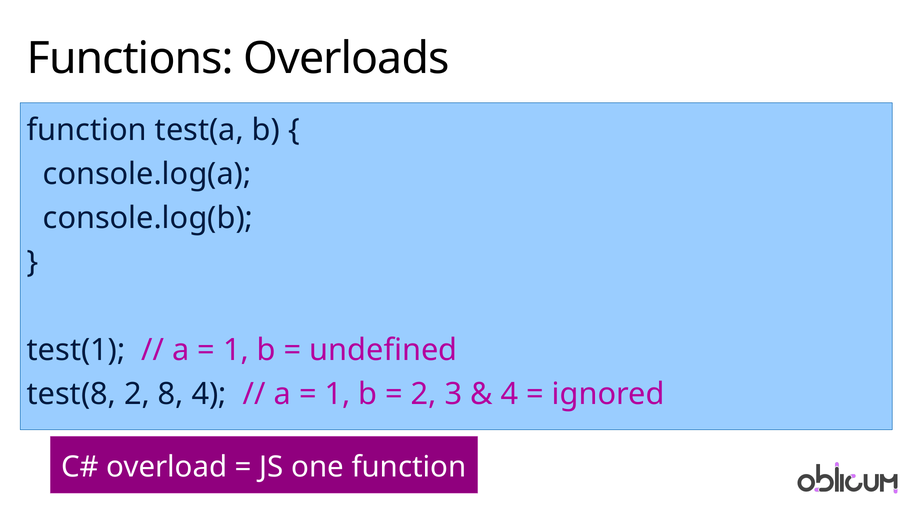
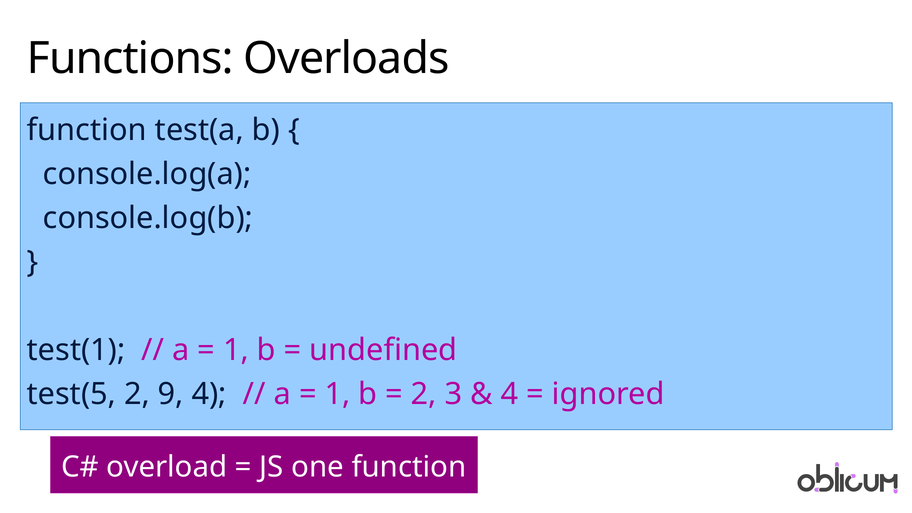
test(8: test(8 -> test(5 (71, 394)
8: 8 -> 9 (171, 394)
